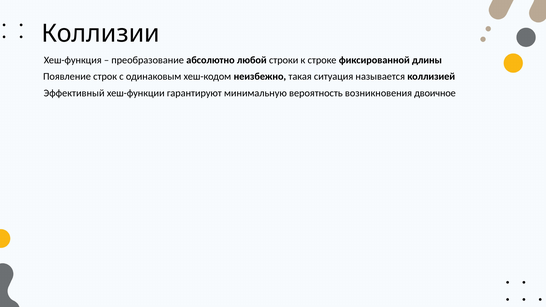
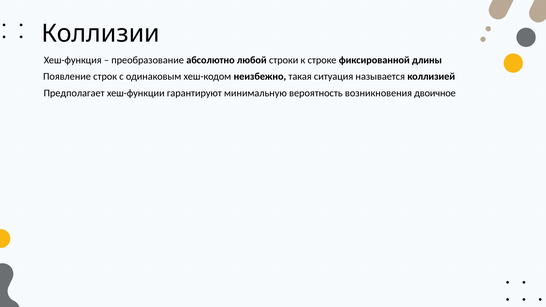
Эффективный: Эффективный -> Предполагает (74, 93)
